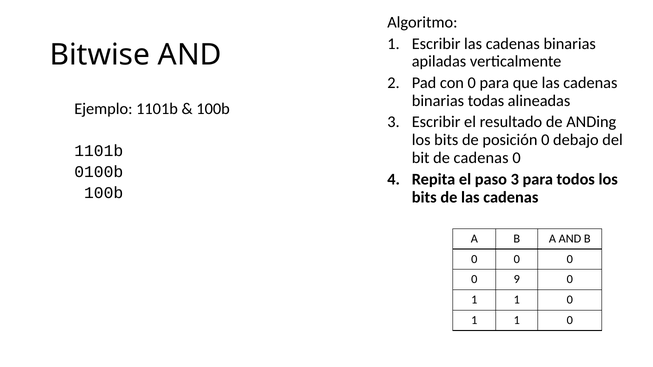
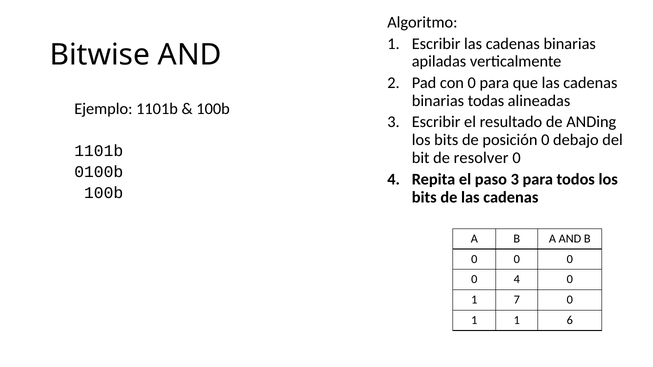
de cadenas: cadenas -> resolver (481, 158)
9: 9 -> 4 (517, 280)
1: 1 -> 7 (517, 300)
0: 0 -> 6 (570, 320)
